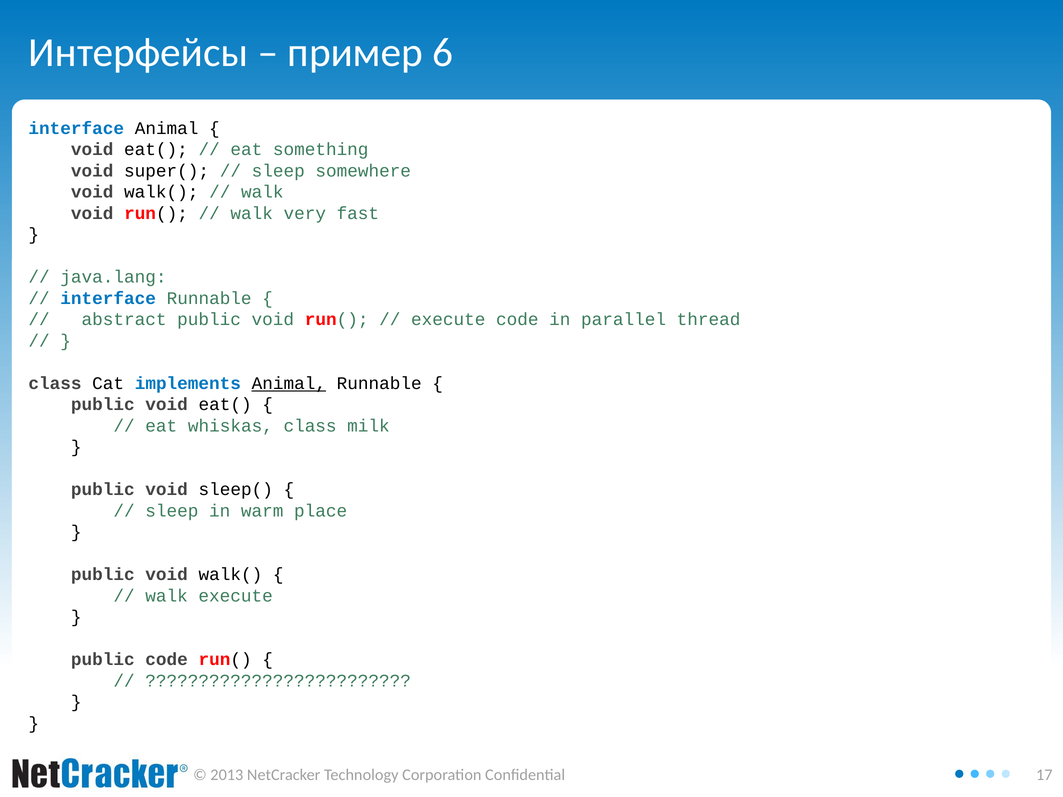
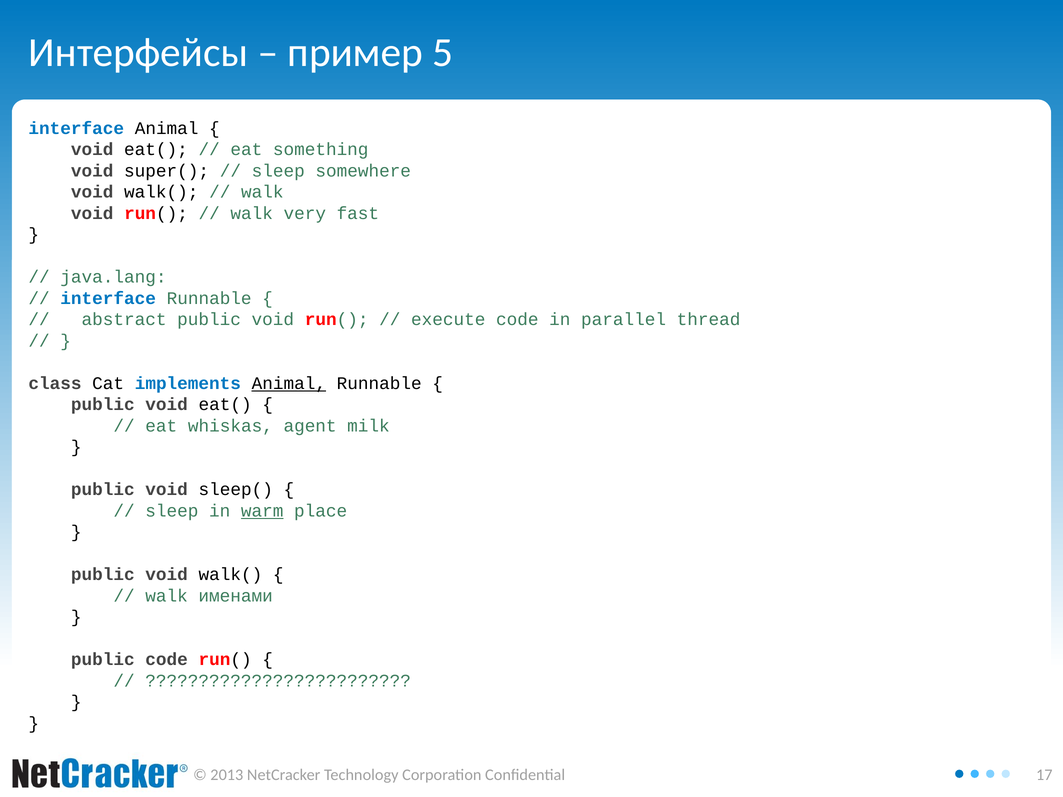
6: 6 -> 5 (443, 53)
whiskas class: class -> agent (310, 426)
warm underline: none -> present (262, 511)
walk execute: execute -> именами (236, 596)
